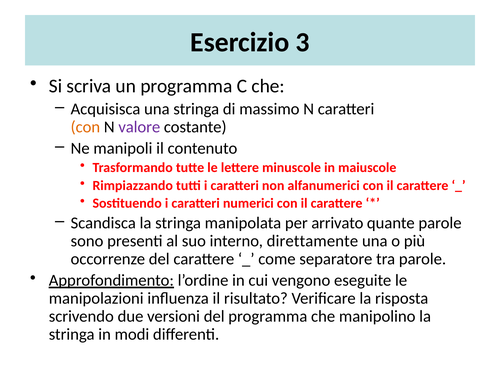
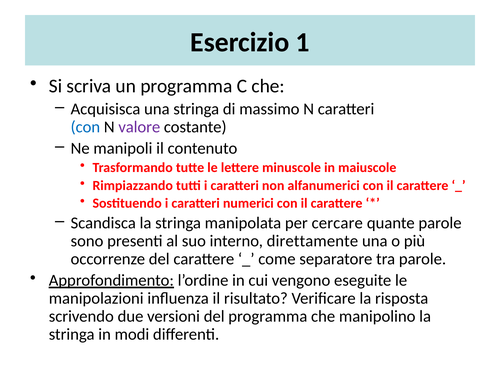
3: 3 -> 1 (303, 42)
con colour: orange -> blue (85, 127)
arrivato: arrivato -> cercare (337, 223)
